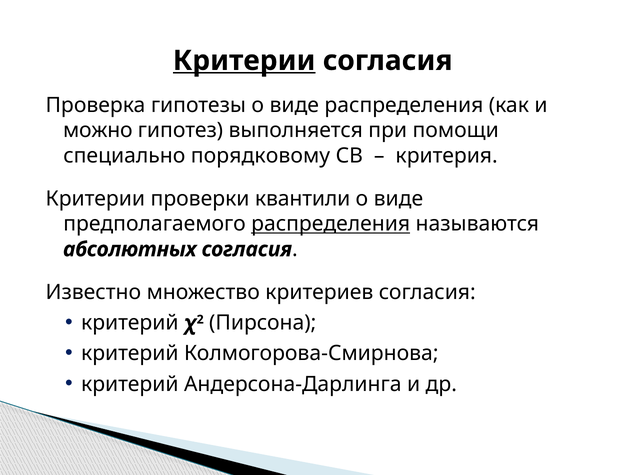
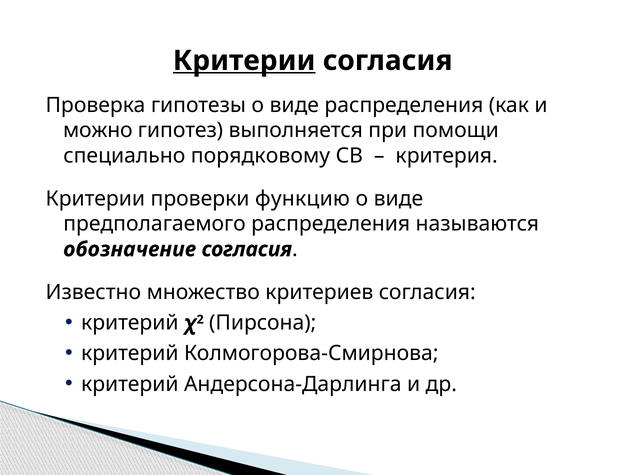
квантили: квантили -> функцию (302, 199)
распределения underline: present -> none (331, 224)
абсолютных: абсолютных -> обозначение (130, 250)
